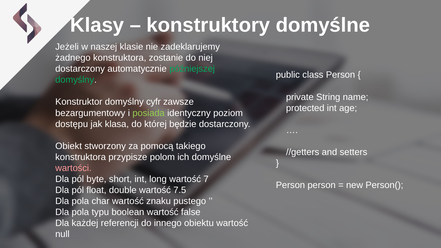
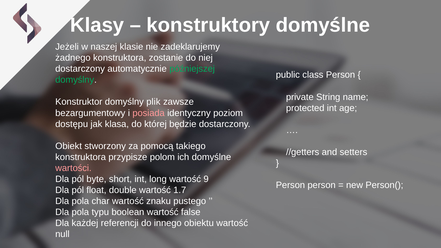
cyfr: cyfr -> plik (153, 102)
posiada colour: light green -> pink (149, 113)
7: 7 -> 9 (206, 179)
7.5: 7.5 -> 1.7 (180, 190)
